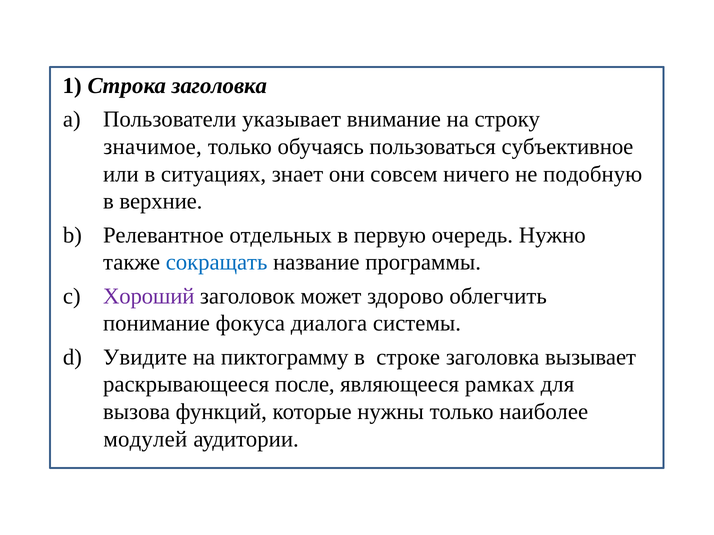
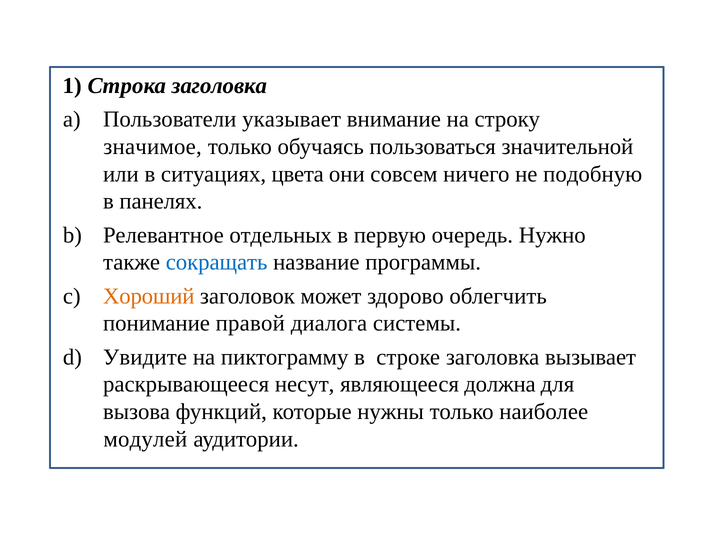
субъективное: субъективное -> значительной (567, 147)
знает: знает -> цвета (298, 174)
верхние: верхние -> панелях (161, 202)
Хороший colour: purple -> orange (149, 296)
фокуса: фокуса -> правой (250, 324)
после: после -> несут (305, 385)
рамках: рамках -> должна (500, 385)
